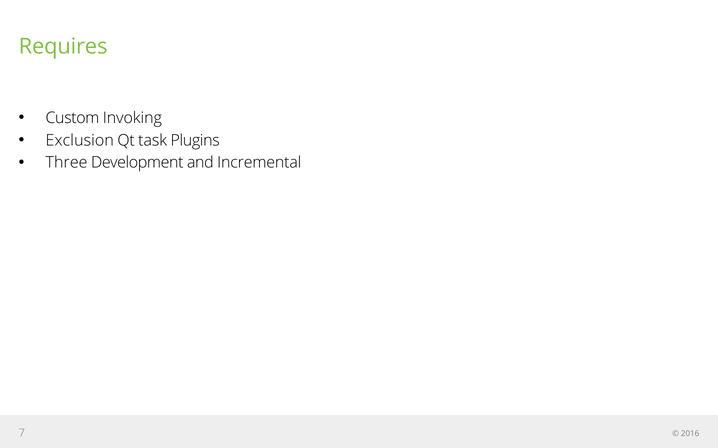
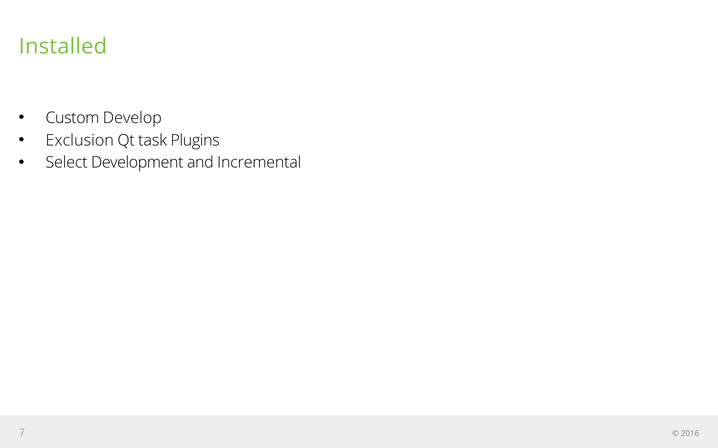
Requires: Requires -> Installed (63, 47)
Invoking: Invoking -> Develop (132, 118)
Three: Three -> Select (67, 163)
